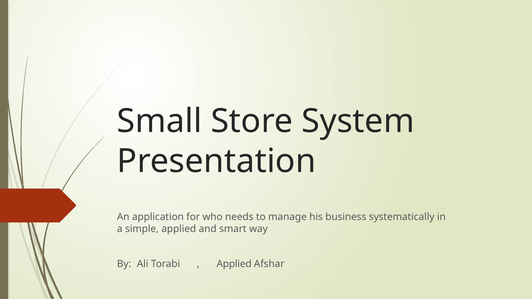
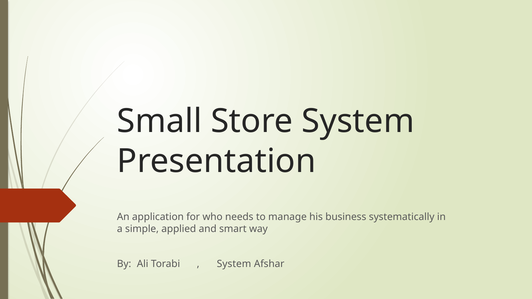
Applied: Applied -> System (234, 264)
